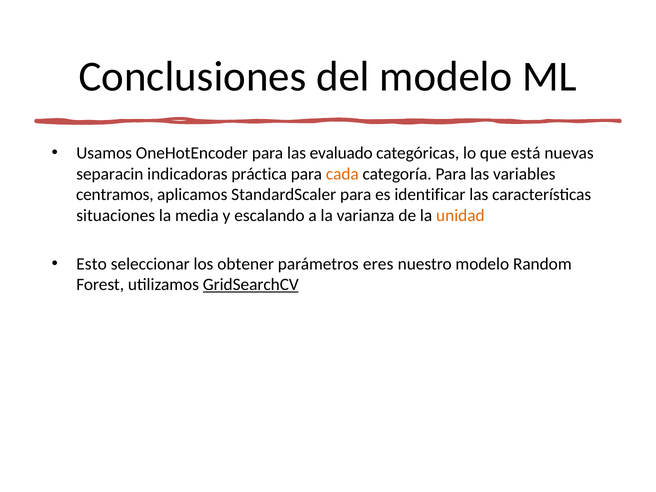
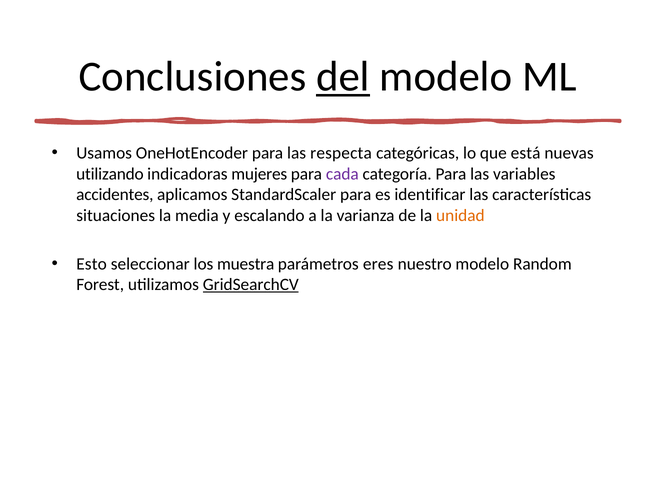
del underline: none -> present (343, 77)
evaluado: evaluado -> respecta (341, 153)
separacin: separacin -> utilizando (110, 174)
práctica: práctica -> mujeres (259, 174)
cada colour: orange -> purple (342, 174)
centramos: centramos -> accidentes (115, 195)
obtener: obtener -> muestra (246, 264)
